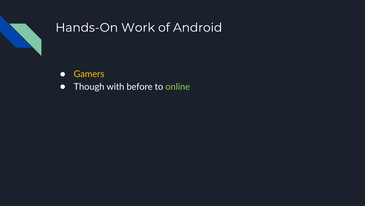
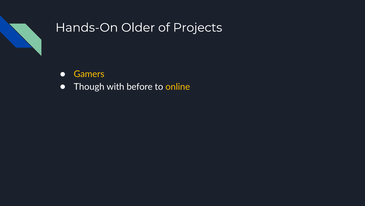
Work: Work -> Older (138, 28)
Android: Android -> Projects (198, 28)
online colour: light green -> yellow (178, 87)
